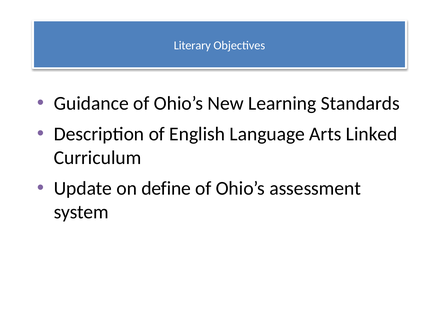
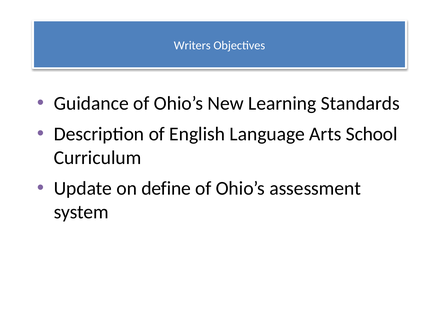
Literary: Literary -> Writers (192, 45)
Linked: Linked -> School (372, 134)
